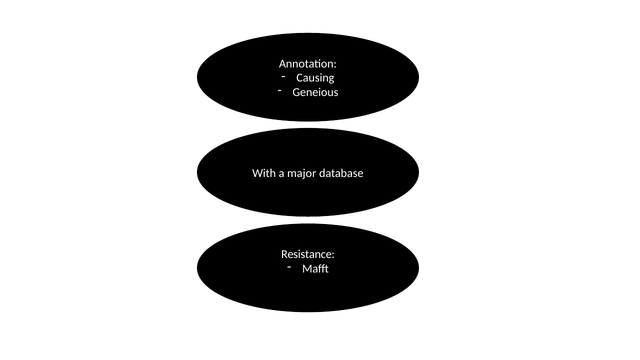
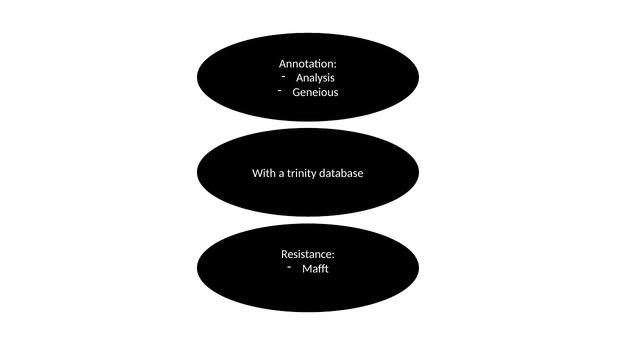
Causing: Causing -> Analysis (315, 78)
major: major -> trinity (302, 173)
